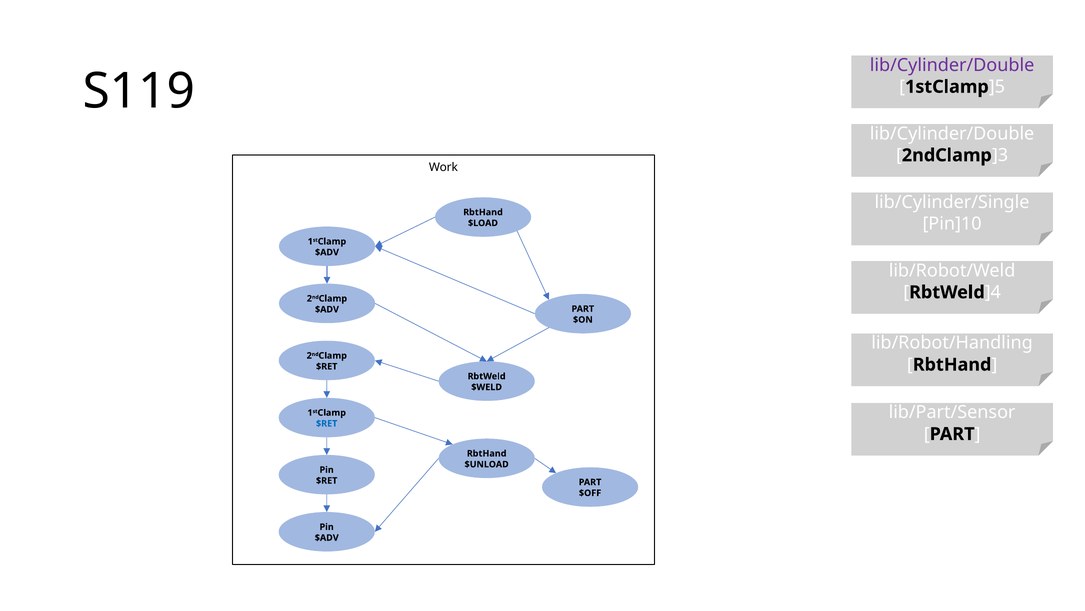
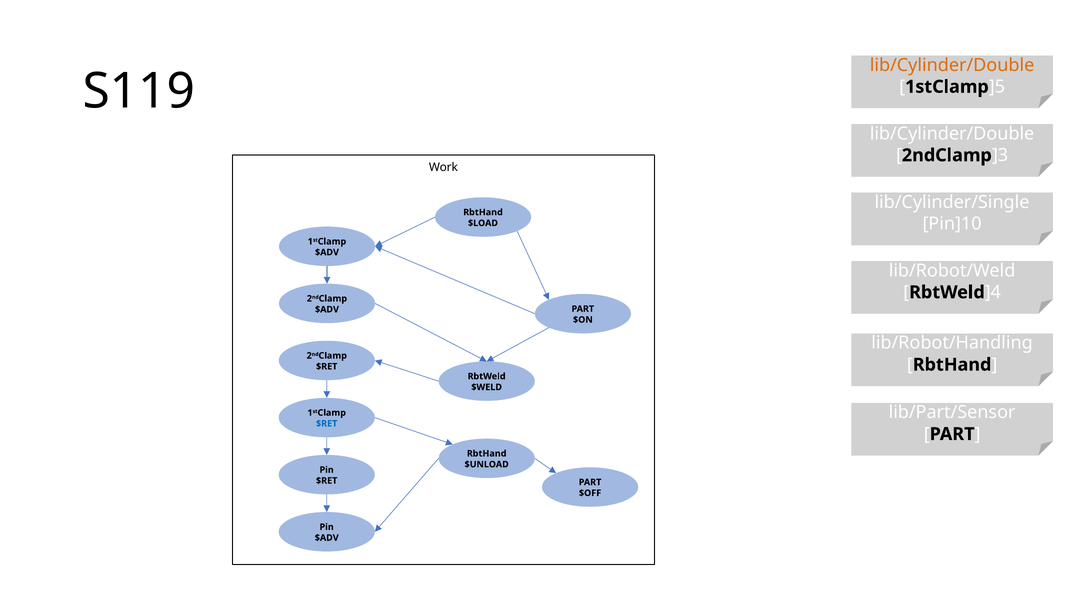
lib/Cylinder/Double colour: purple -> orange (952, 65)
